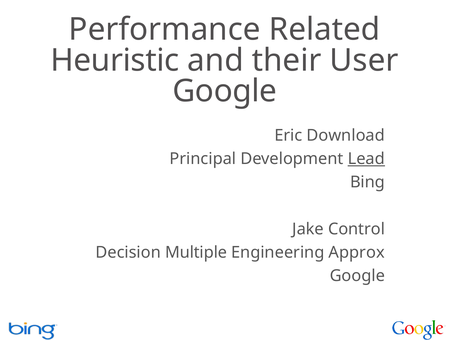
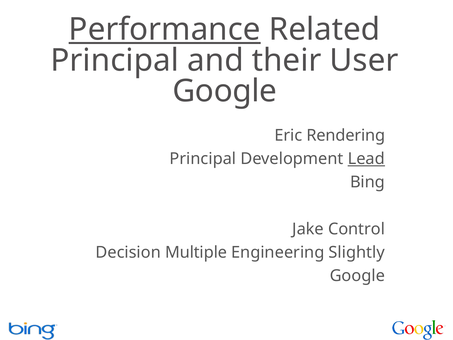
Performance underline: none -> present (165, 29)
Heuristic: Heuristic -> Principal (115, 60)
Download: Download -> Rendering (346, 135)
Approx: Approx -> Slightly (357, 252)
